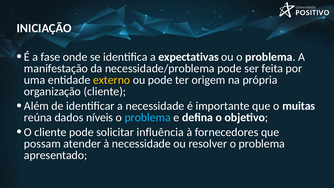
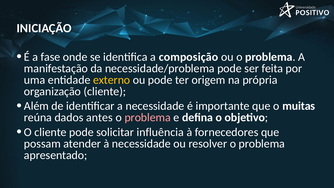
expectativas: expectativas -> composição (188, 57)
níveis: níveis -> antes (99, 118)
problema colour: light blue -> pink (148, 118)
